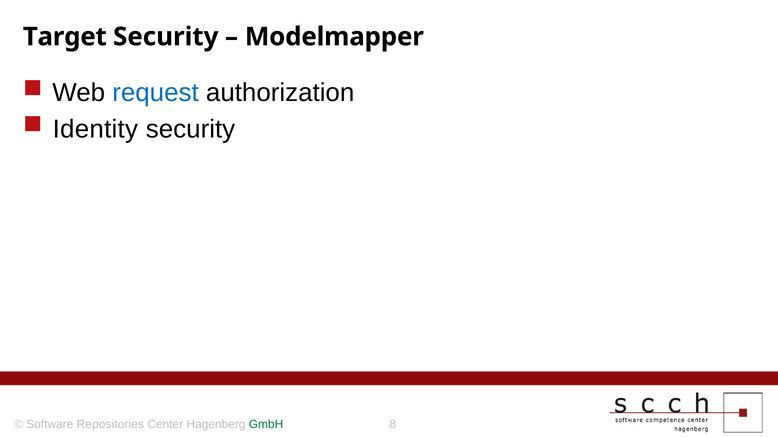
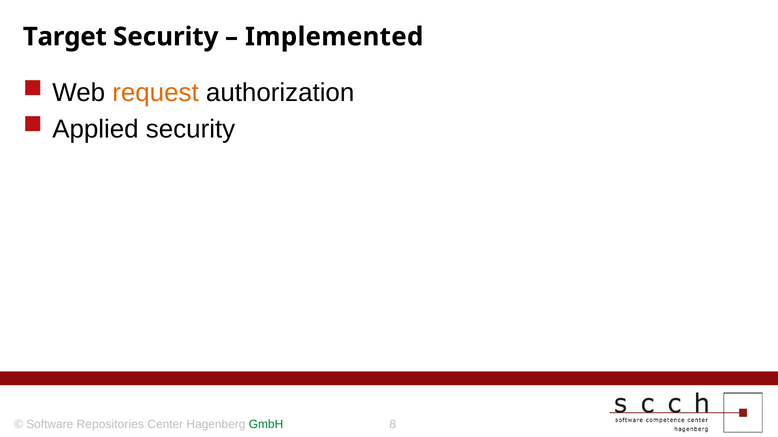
Modelmapper: Modelmapper -> Implemented (334, 37)
request colour: blue -> orange (156, 93)
Identity: Identity -> Applied (95, 129)
